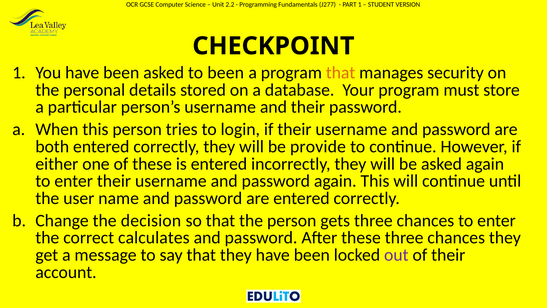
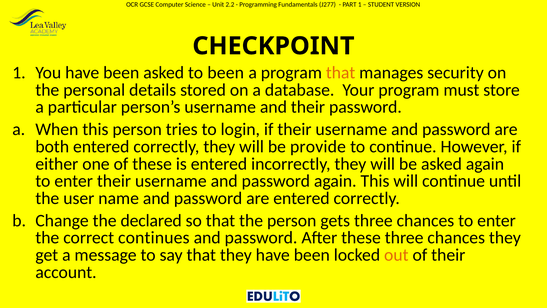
decision: decision -> declared (151, 220)
calculates: calculates -> continues (154, 238)
out colour: purple -> orange (396, 255)
